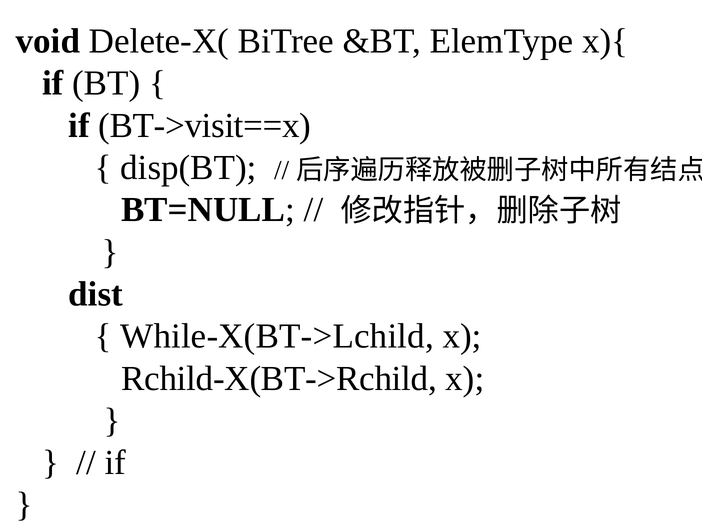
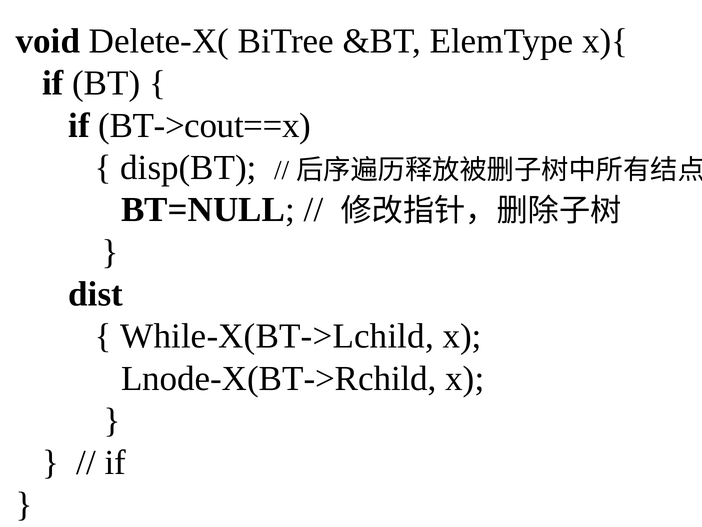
BT->visit==x: BT->visit==x -> BT->cout==x (205, 125)
Rchild-X(BT->Rchild: Rchild-X(BT->Rchild -> Lnode-X(BT->Rchild (279, 378)
